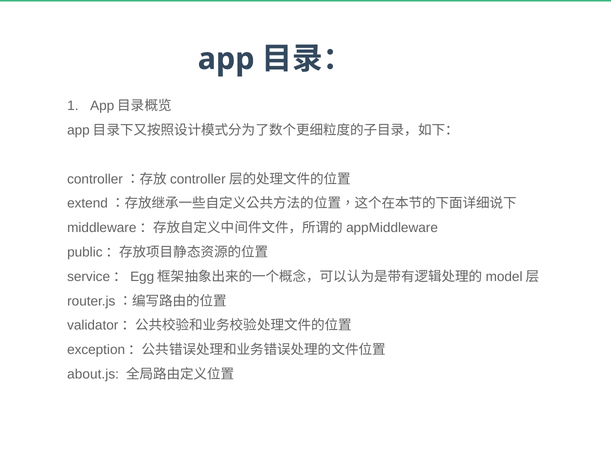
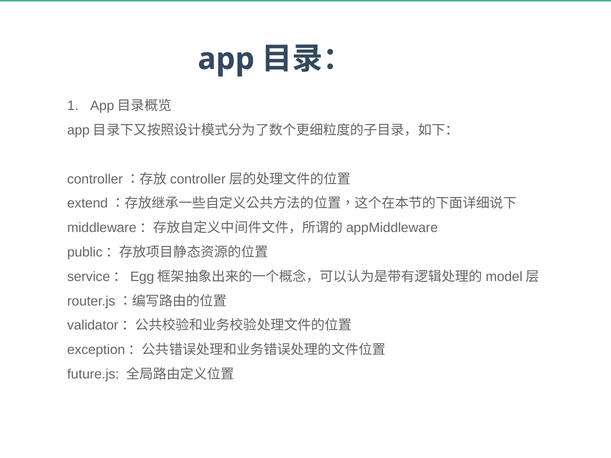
about.js: about.js -> future.js (93, 374)
